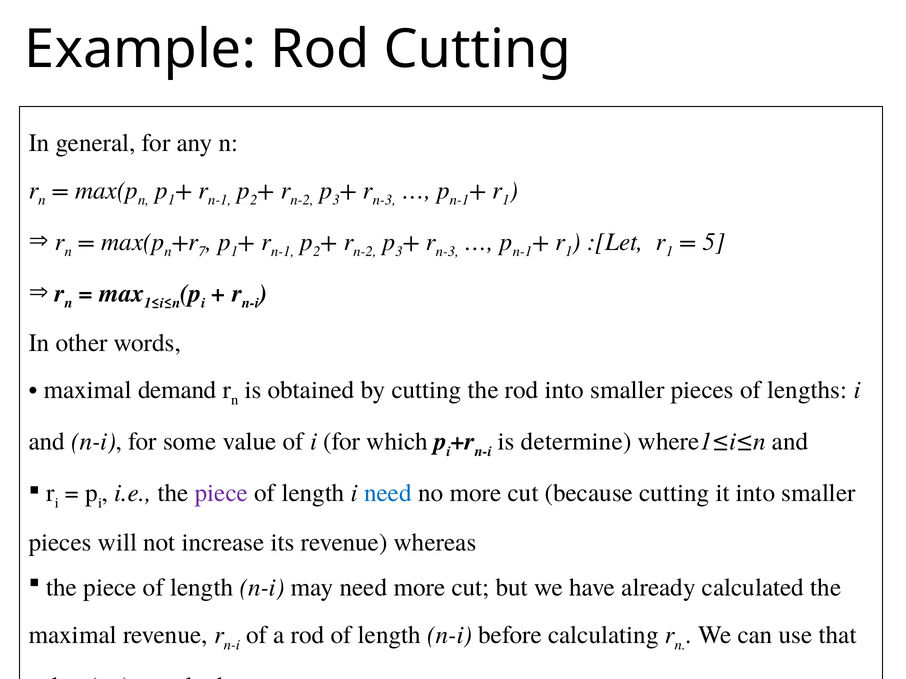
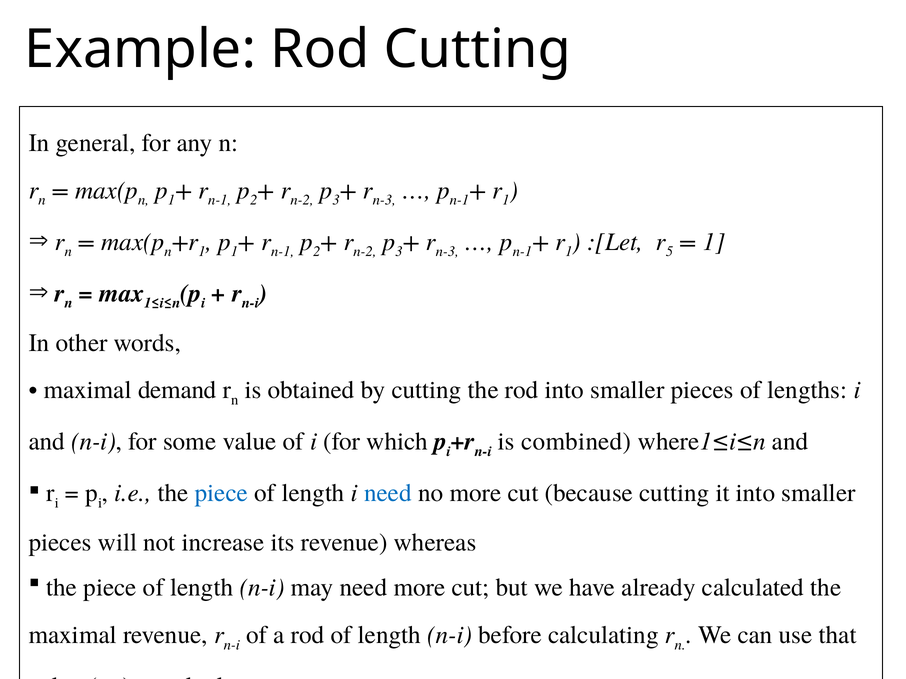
7: 7 -> 1 (202, 252)
1: 1 -> 5 (670, 252)
5: 5 -> 1 (714, 242)
determine: determine -> combined (576, 442)
piece colour: purple -> blue (221, 493)
